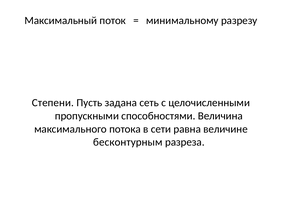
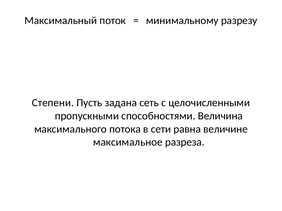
бесконтурным: бесконтурным -> максимальное (128, 142)
